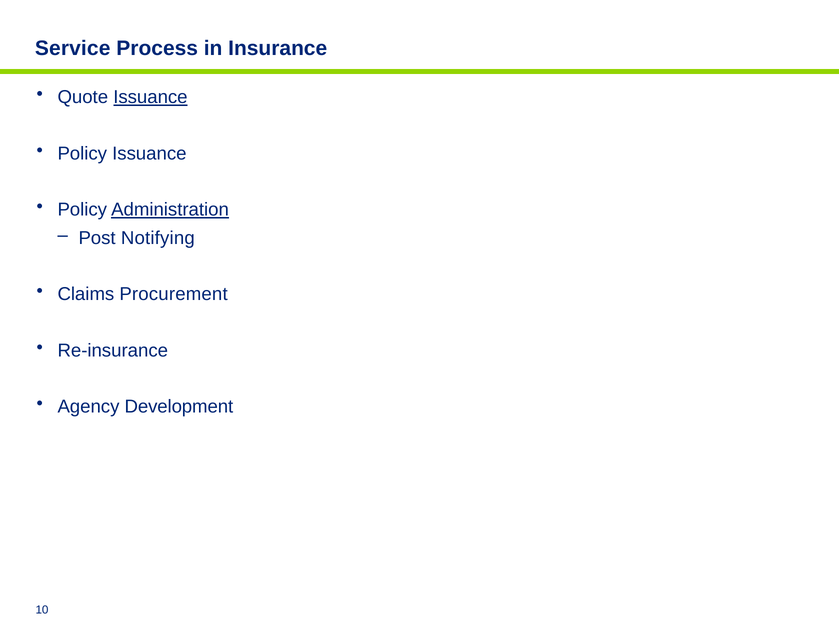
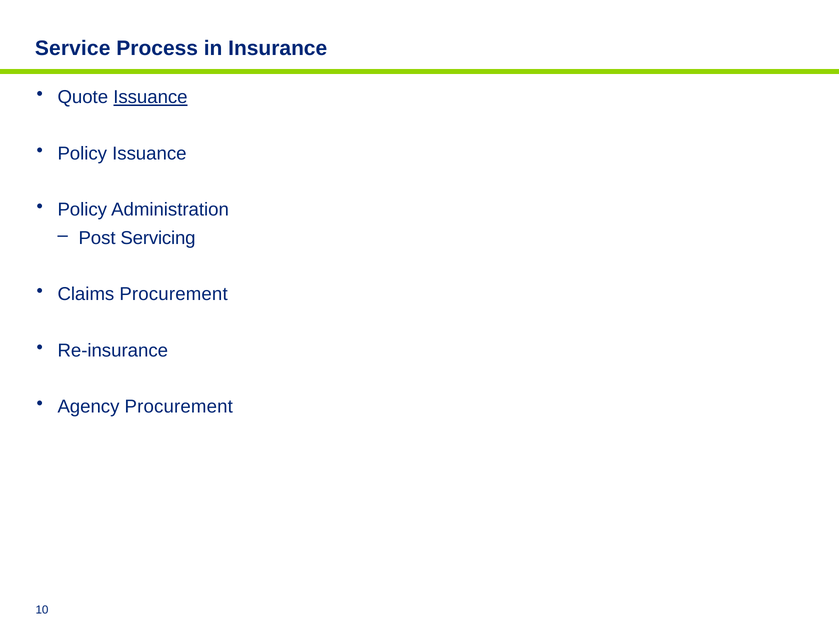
Administration underline: present -> none (170, 210)
Notifying: Notifying -> Servicing (158, 238)
Agency Development: Development -> Procurement (179, 407)
